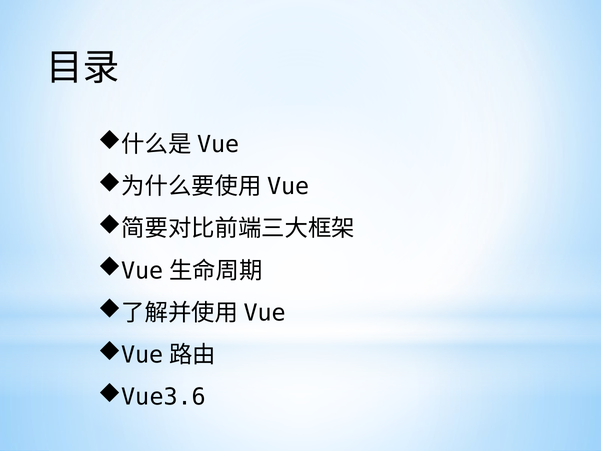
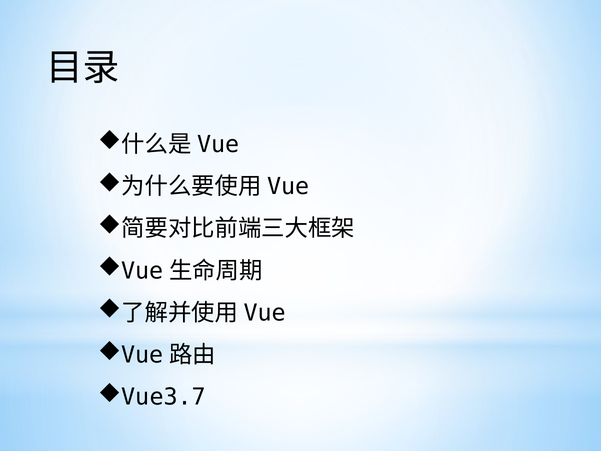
Vue3.6: Vue3.6 -> Vue3.7 (164, 397)
